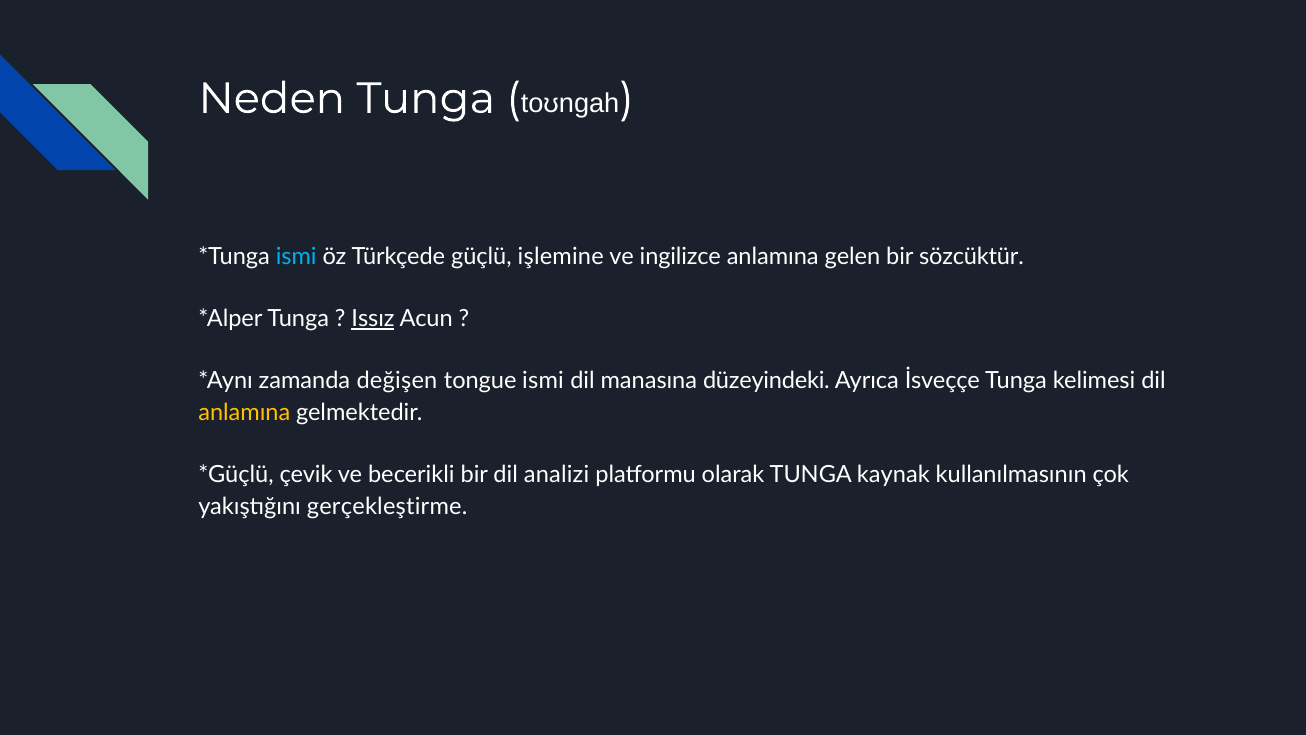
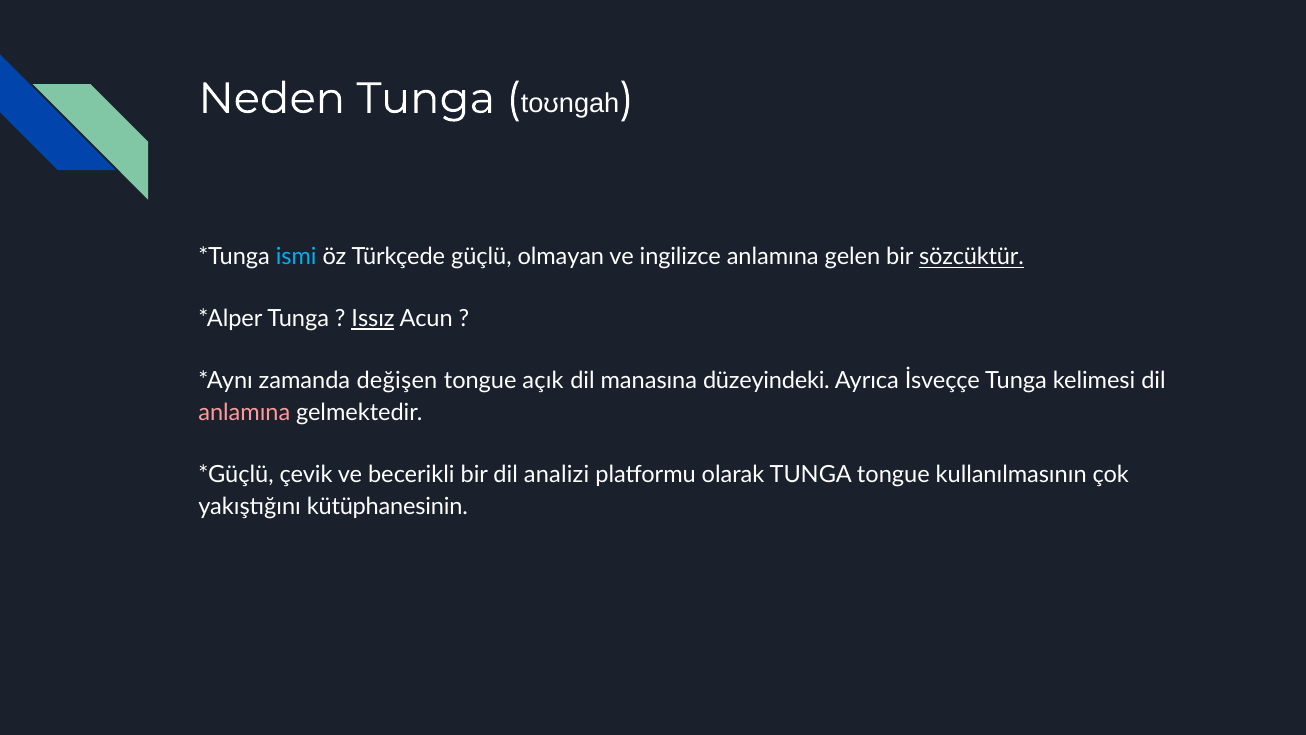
işlemine: işlemine -> olmayan (561, 257)
sözcüktür underline: none -> present (971, 257)
tongue ismi: ismi -> açık (543, 380)
anlamına colour: yellow -> pink (244, 413)
TUNGA kaynak: kaynak -> tongue (893, 474)
gerçekleştirme: gerçekleştirme -> kütüphanesinin (387, 507)
